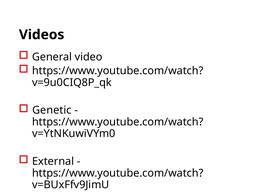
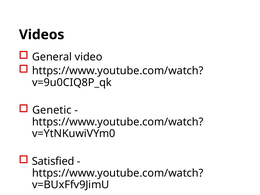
External: External -> Satisfied (53, 161)
